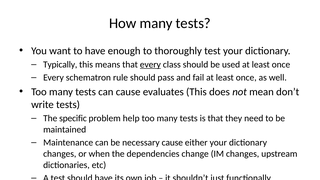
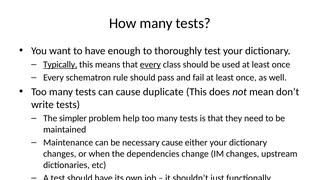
Typically underline: none -> present (60, 65)
cause evaluates: evaluates -> duplicate (163, 92)
specific: specific -> simpler (73, 118)
